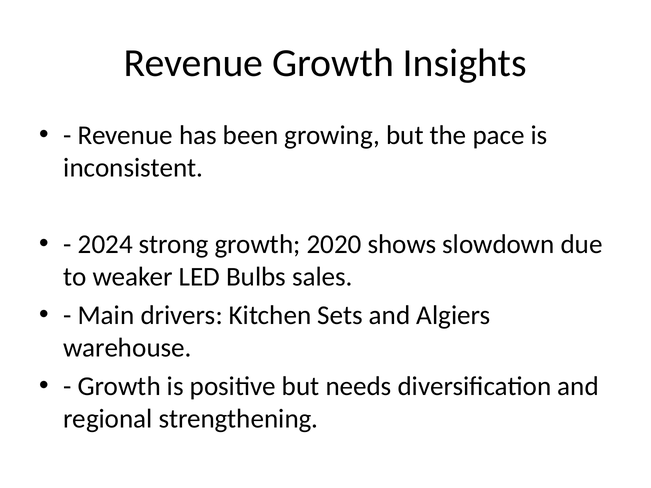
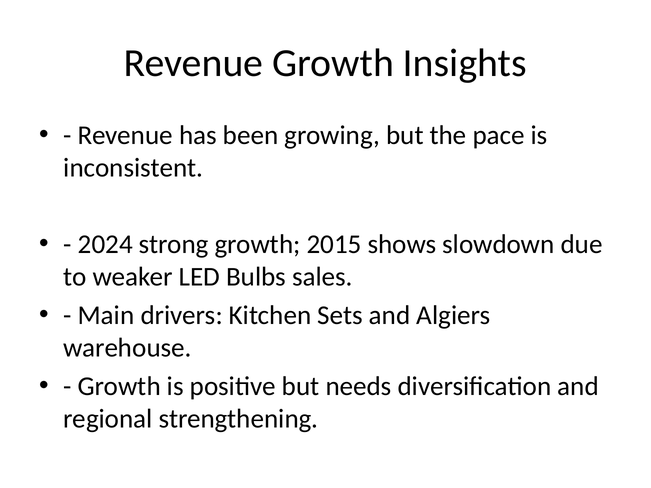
2020: 2020 -> 2015 (334, 245)
